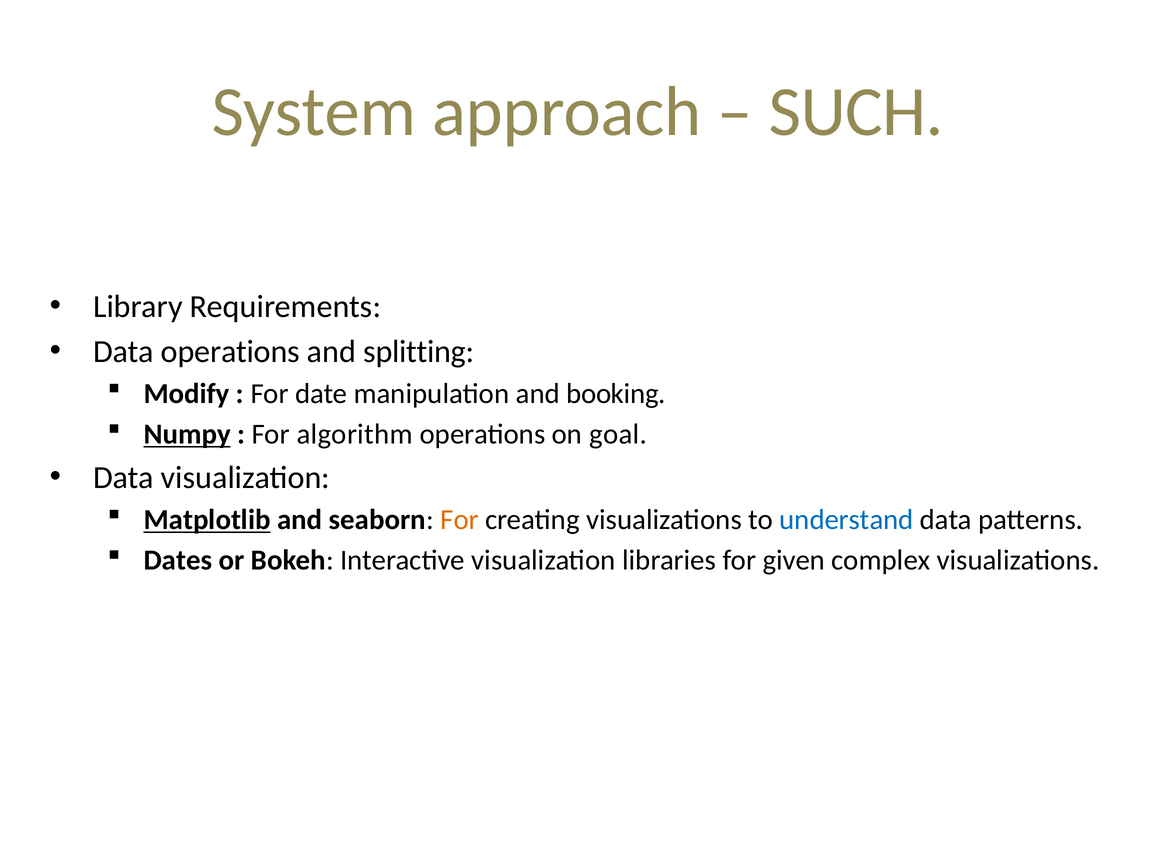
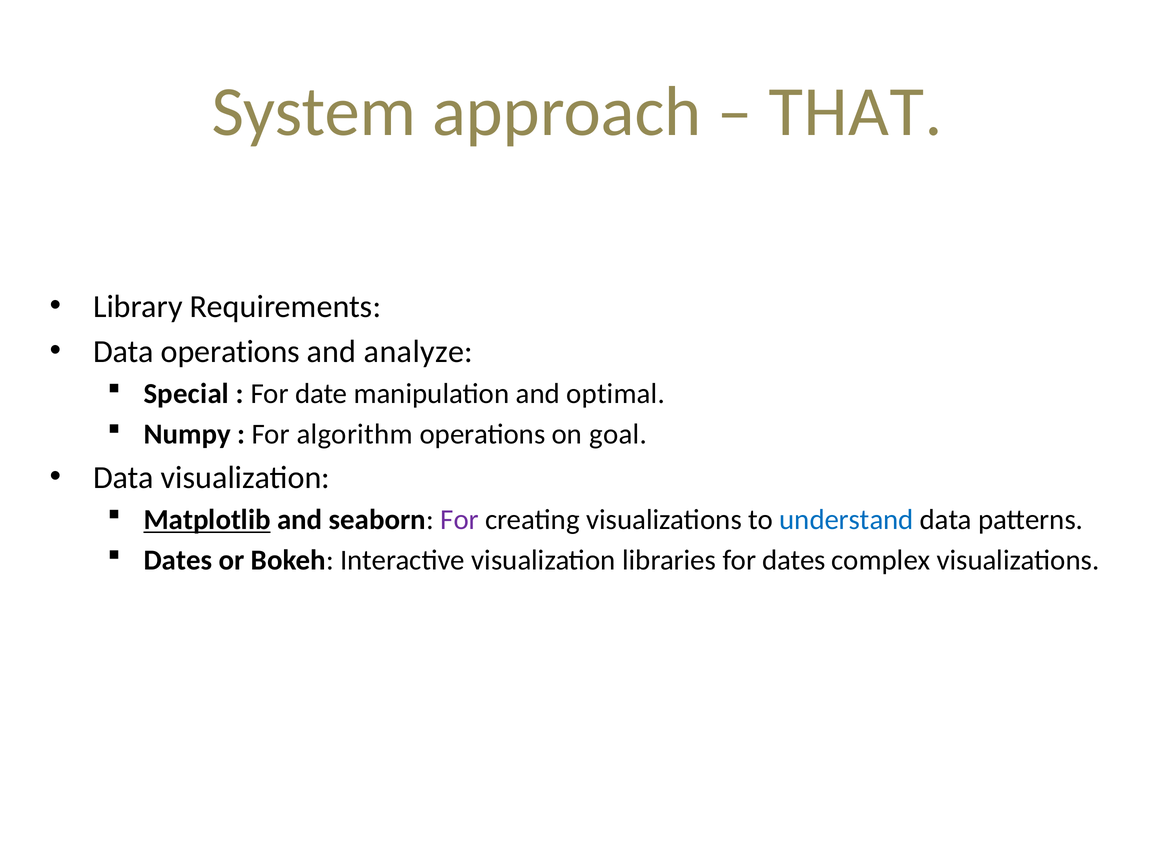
SUCH: SUCH -> THAT (856, 112)
splitting: splitting -> analyze (419, 352)
Modify: Modify -> Special (186, 394)
booking: booking -> optimal (616, 394)
Numpy underline: present -> none (187, 434)
For colour: orange -> purple (460, 520)
for given: given -> dates (794, 560)
